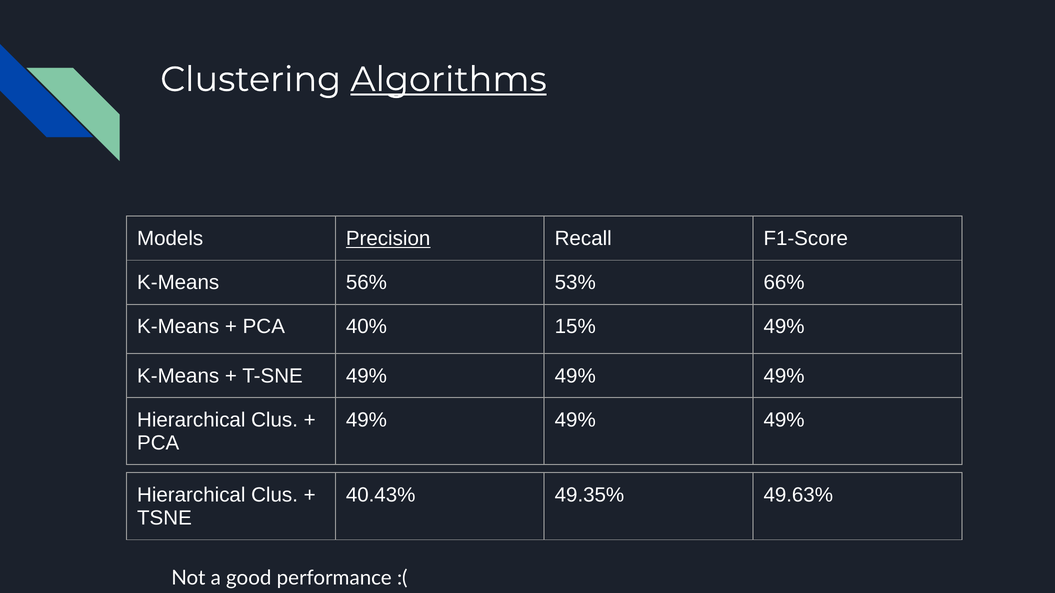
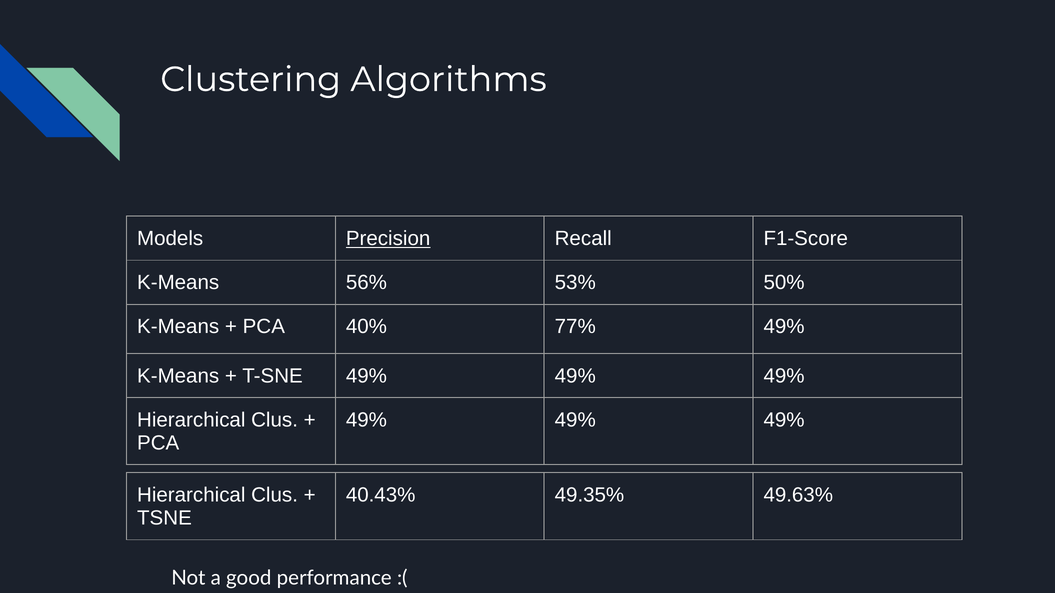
Algorithms underline: present -> none (449, 80)
66%: 66% -> 50% (784, 283)
15%: 15% -> 77% (575, 327)
